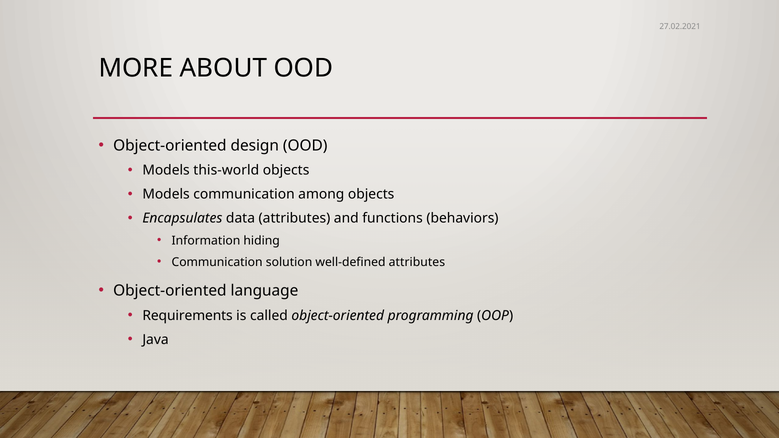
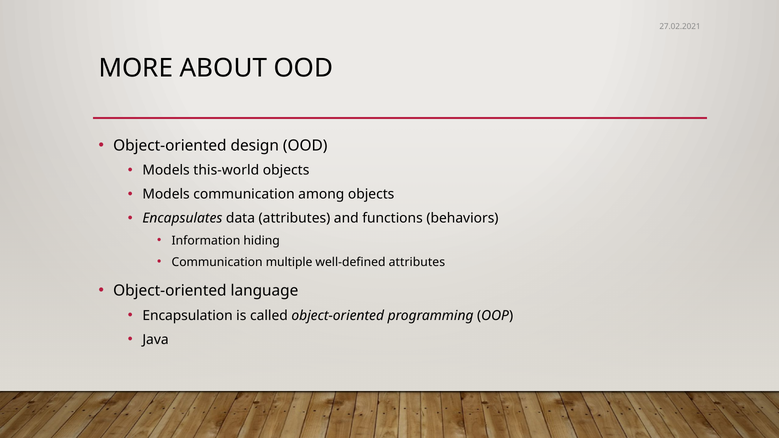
solution: solution -> multiple (289, 262)
Requirements: Requirements -> Encapsulation (188, 316)
